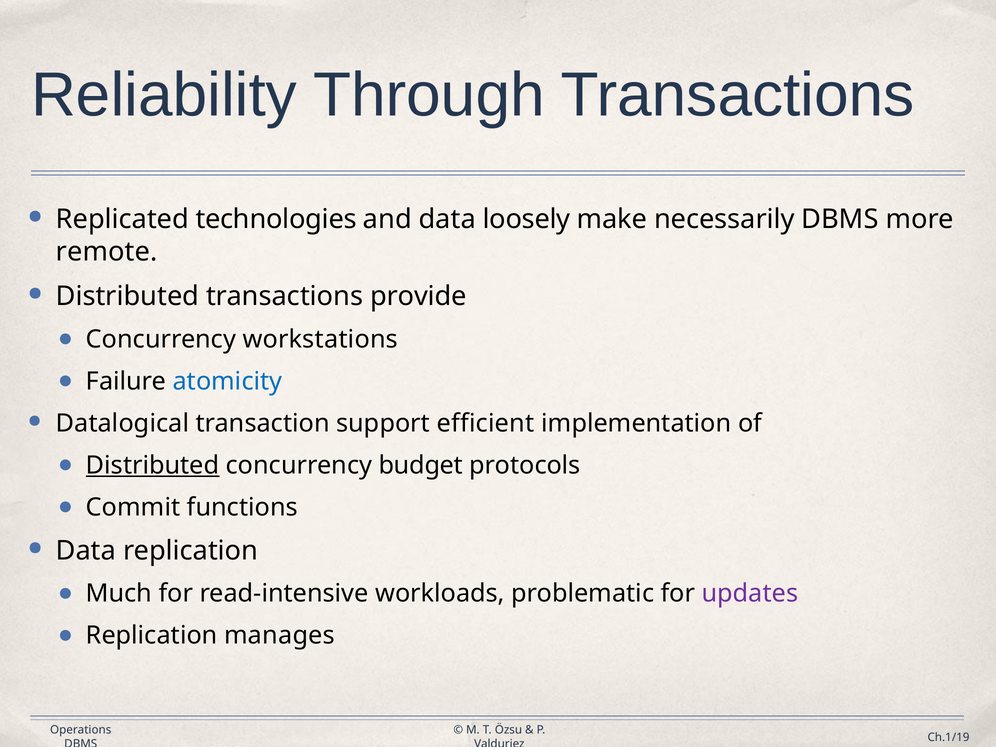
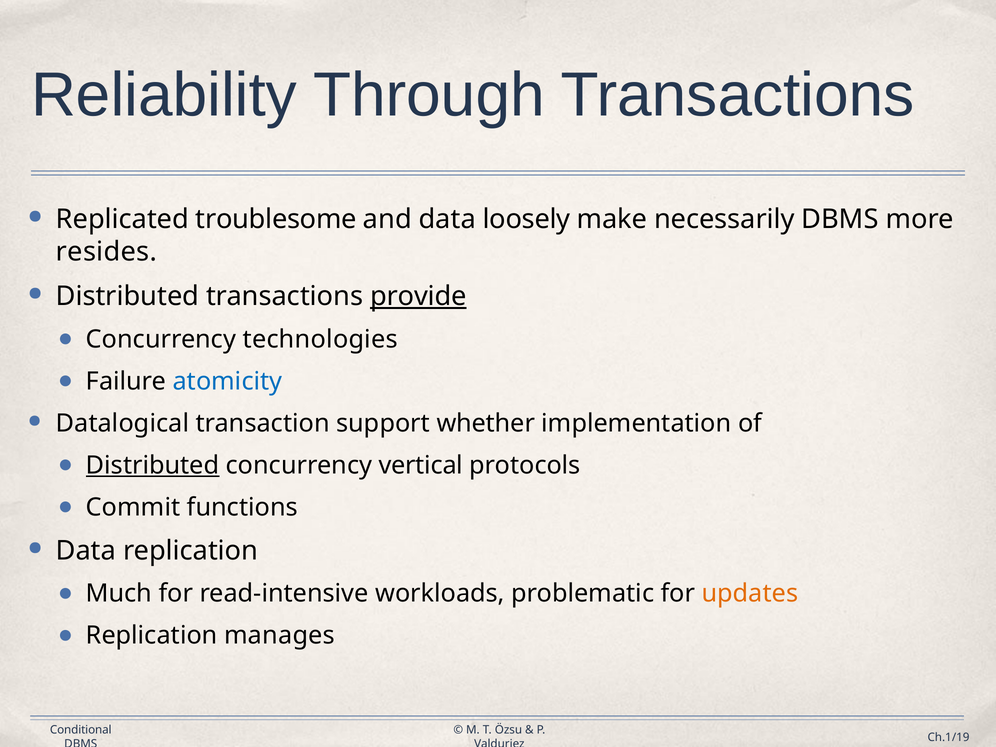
technologies: technologies -> troublesome (276, 219)
remote: remote -> resides (106, 252)
provide underline: none -> present (418, 296)
workstations: workstations -> technologies (320, 339)
efficient: efficient -> whether (486, 423)
budget: budget -> vertical (421, 465)
updates colour: purple -> orange (750, 594)
Operations: Operations -> Conditional (81, 730)
